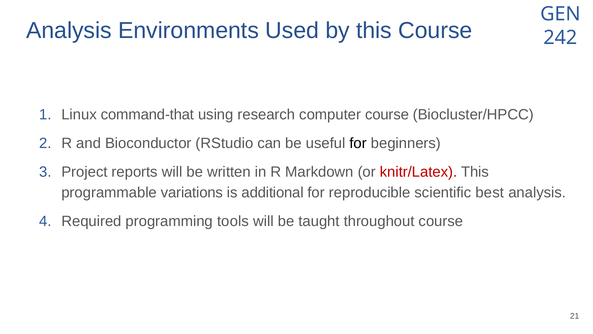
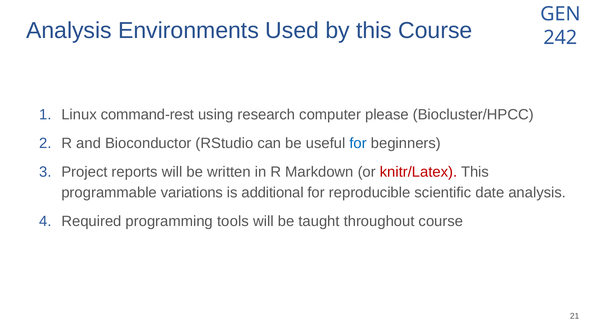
command-that: command-that -> command-rest (148, 114)
computer course: course -> please (387, 114)
for colour: black -> blue (358, 143)
best: best -> date (490, 192)
